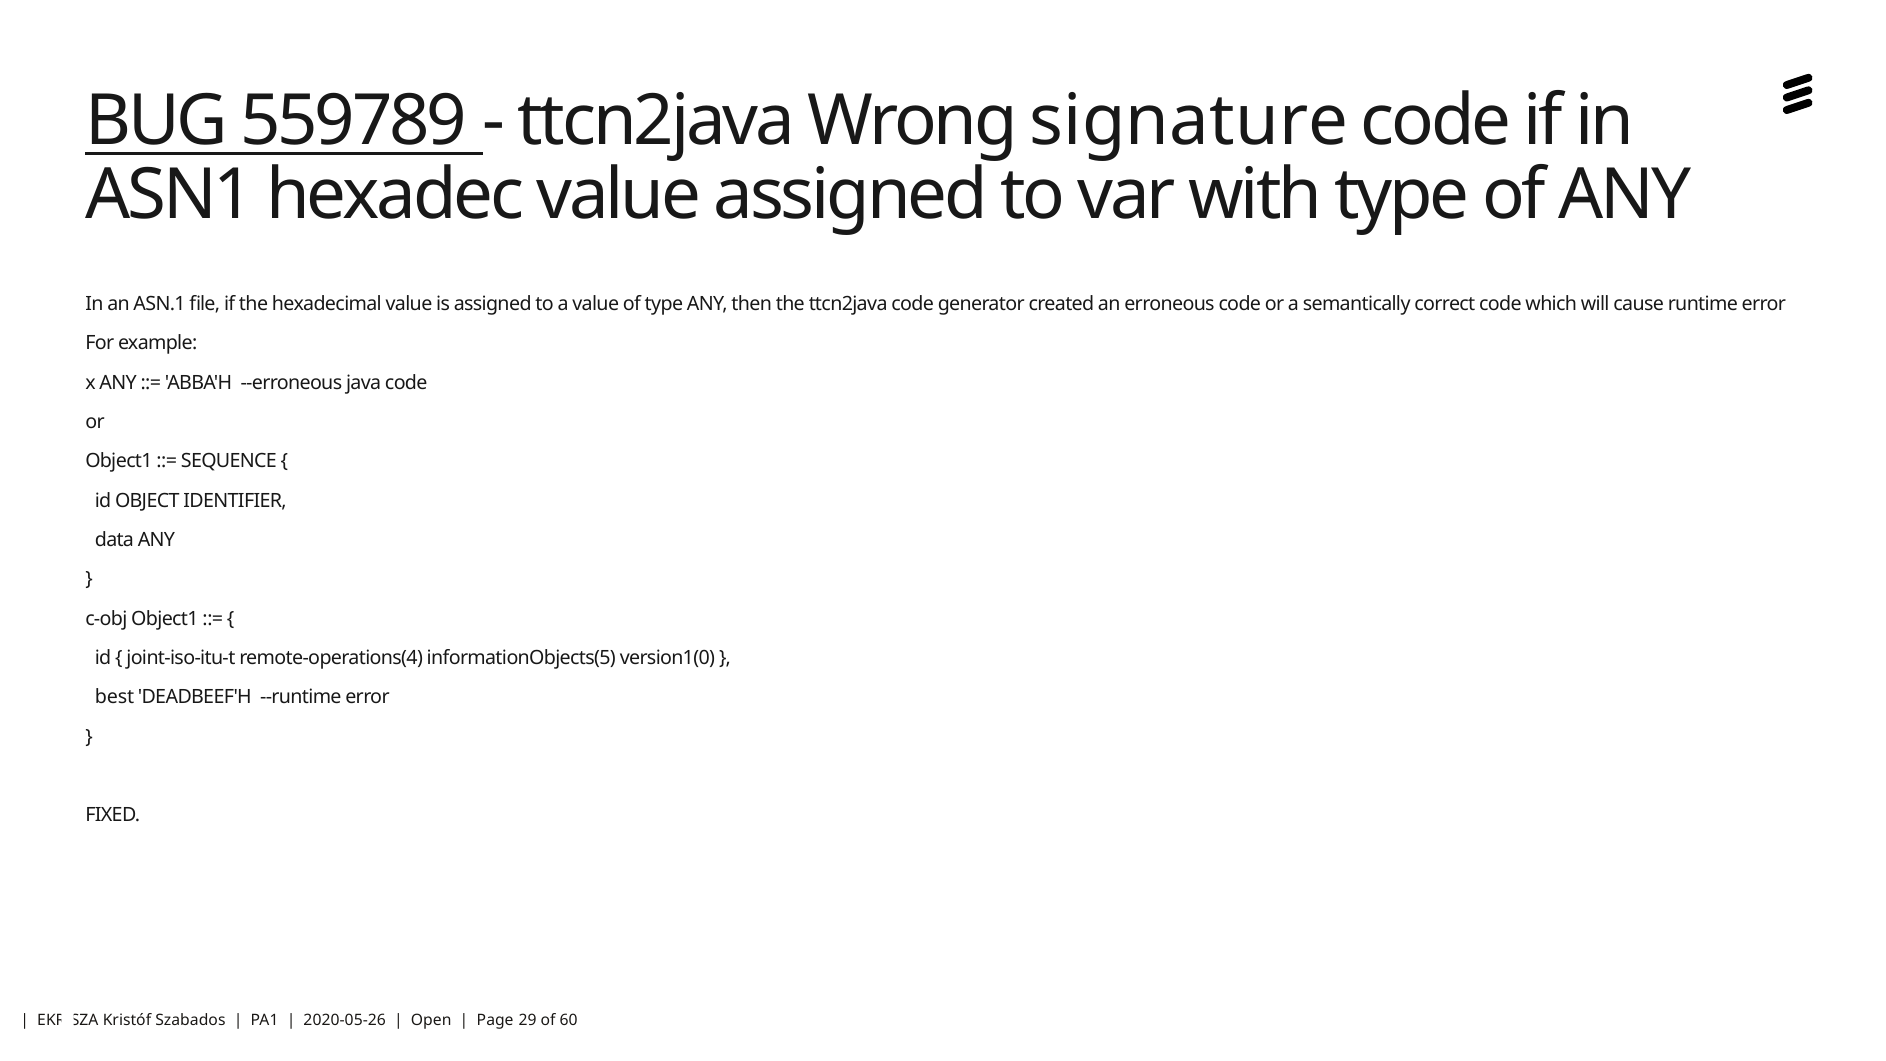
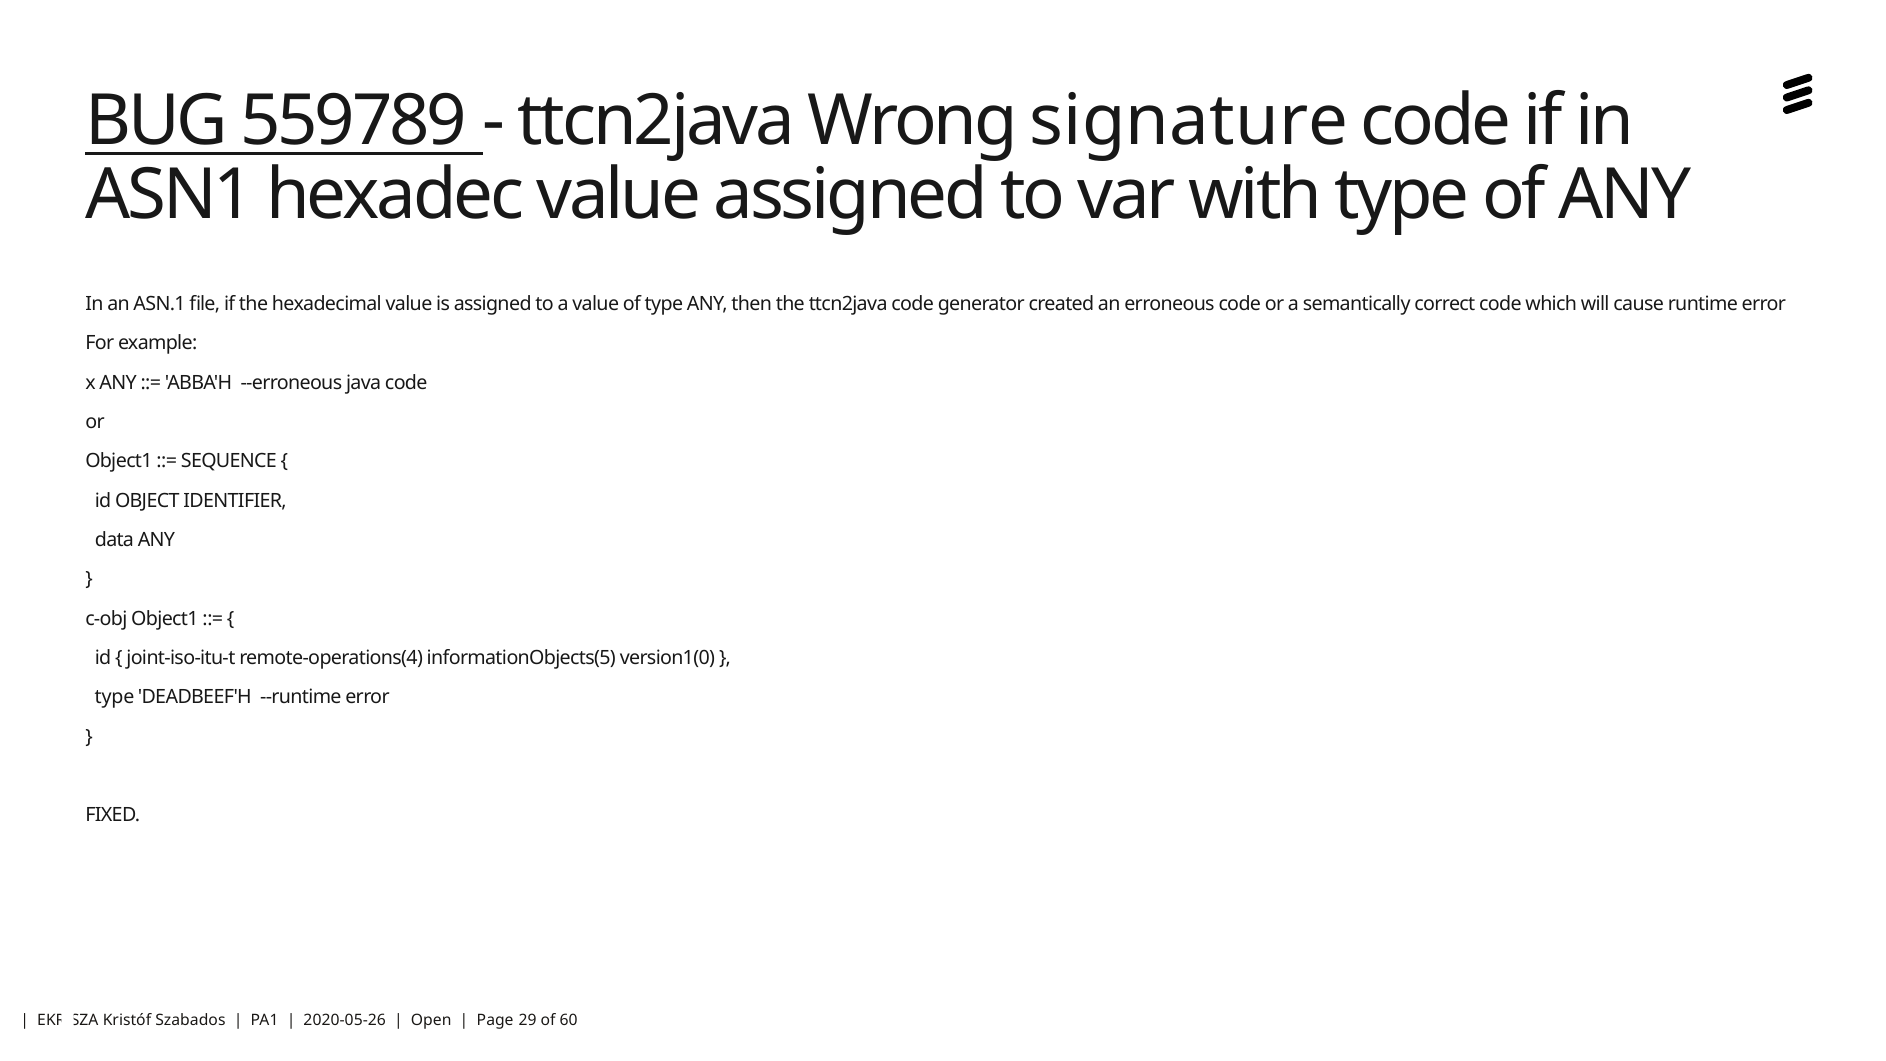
best: best -> type (115, 697)
